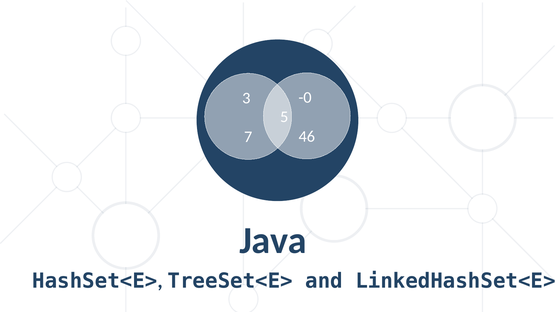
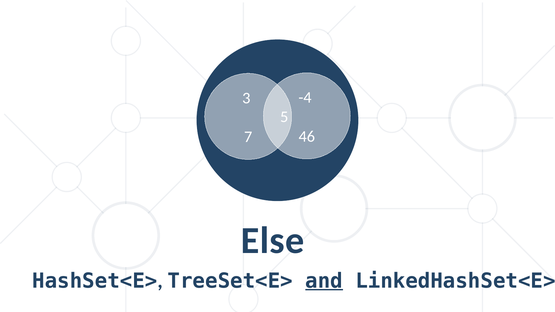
-0: -0 -> -4 (305, 98)
Java: Java -> Else (273, 241)
and underline: none -> present (324, 281)
